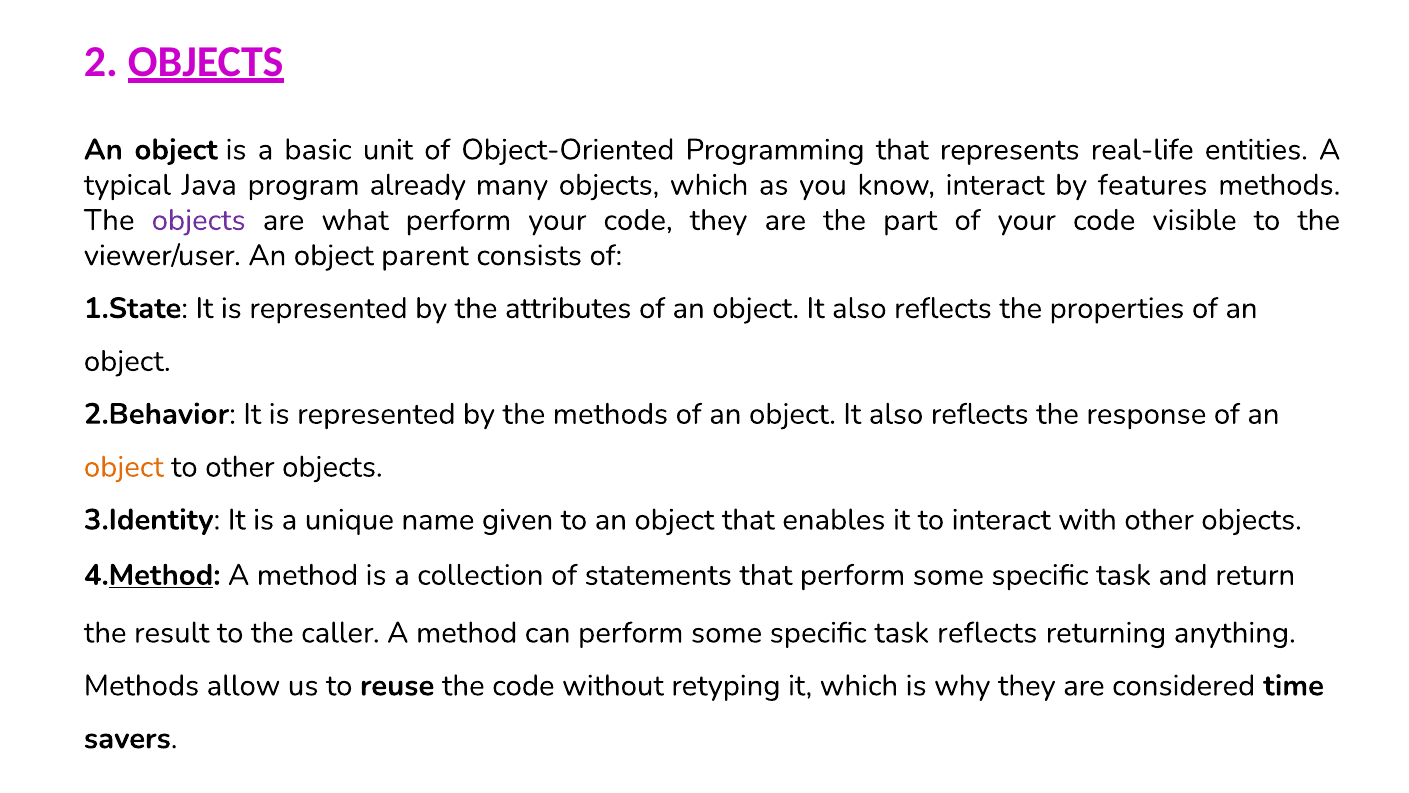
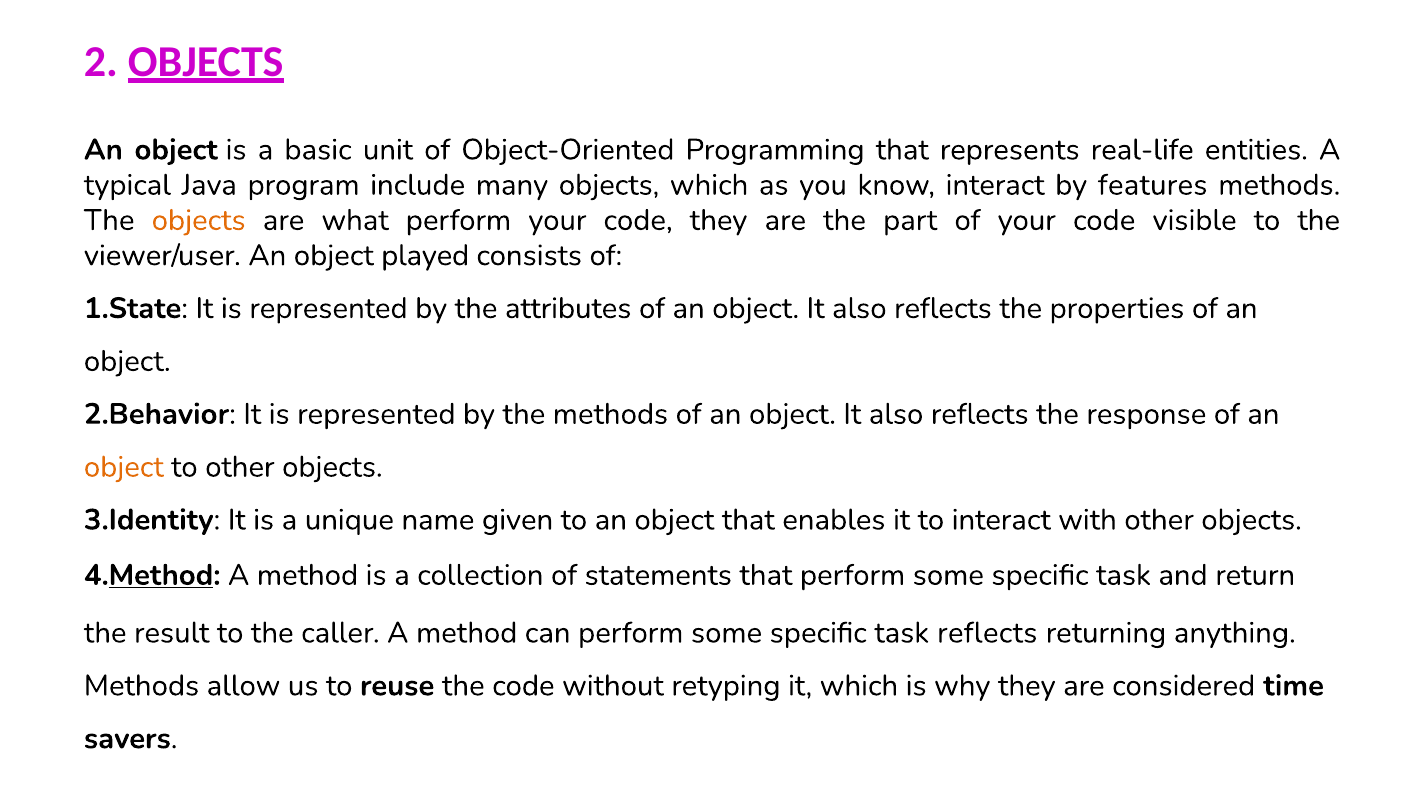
already: already -> include (418, 185)
objects colour: purple -> orange (199, 220)
parent: parent -> played (425, 255)
